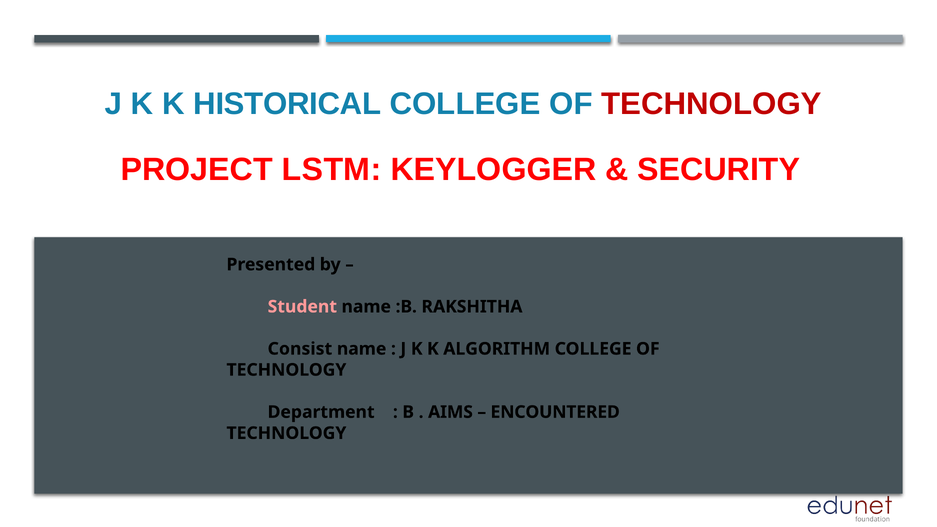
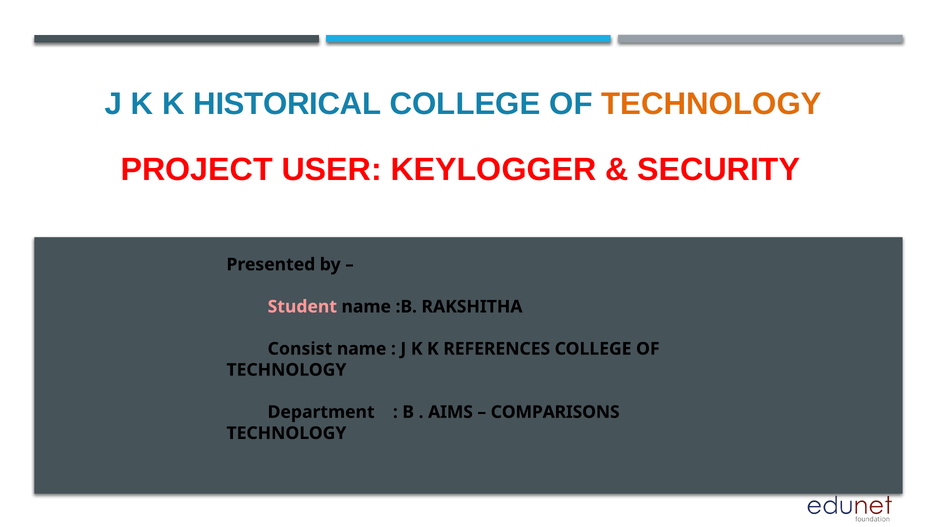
TECHNOLOGY colour: red -> orange (711, 104)
LSTM: LSTM -> USER (332, 170)
ALGORITHM: ALGORITHM -> REFERENCES (497, 349)
ENCOUNTERED: ENCOUNTERED -> COMPARISONS (555, 412)
